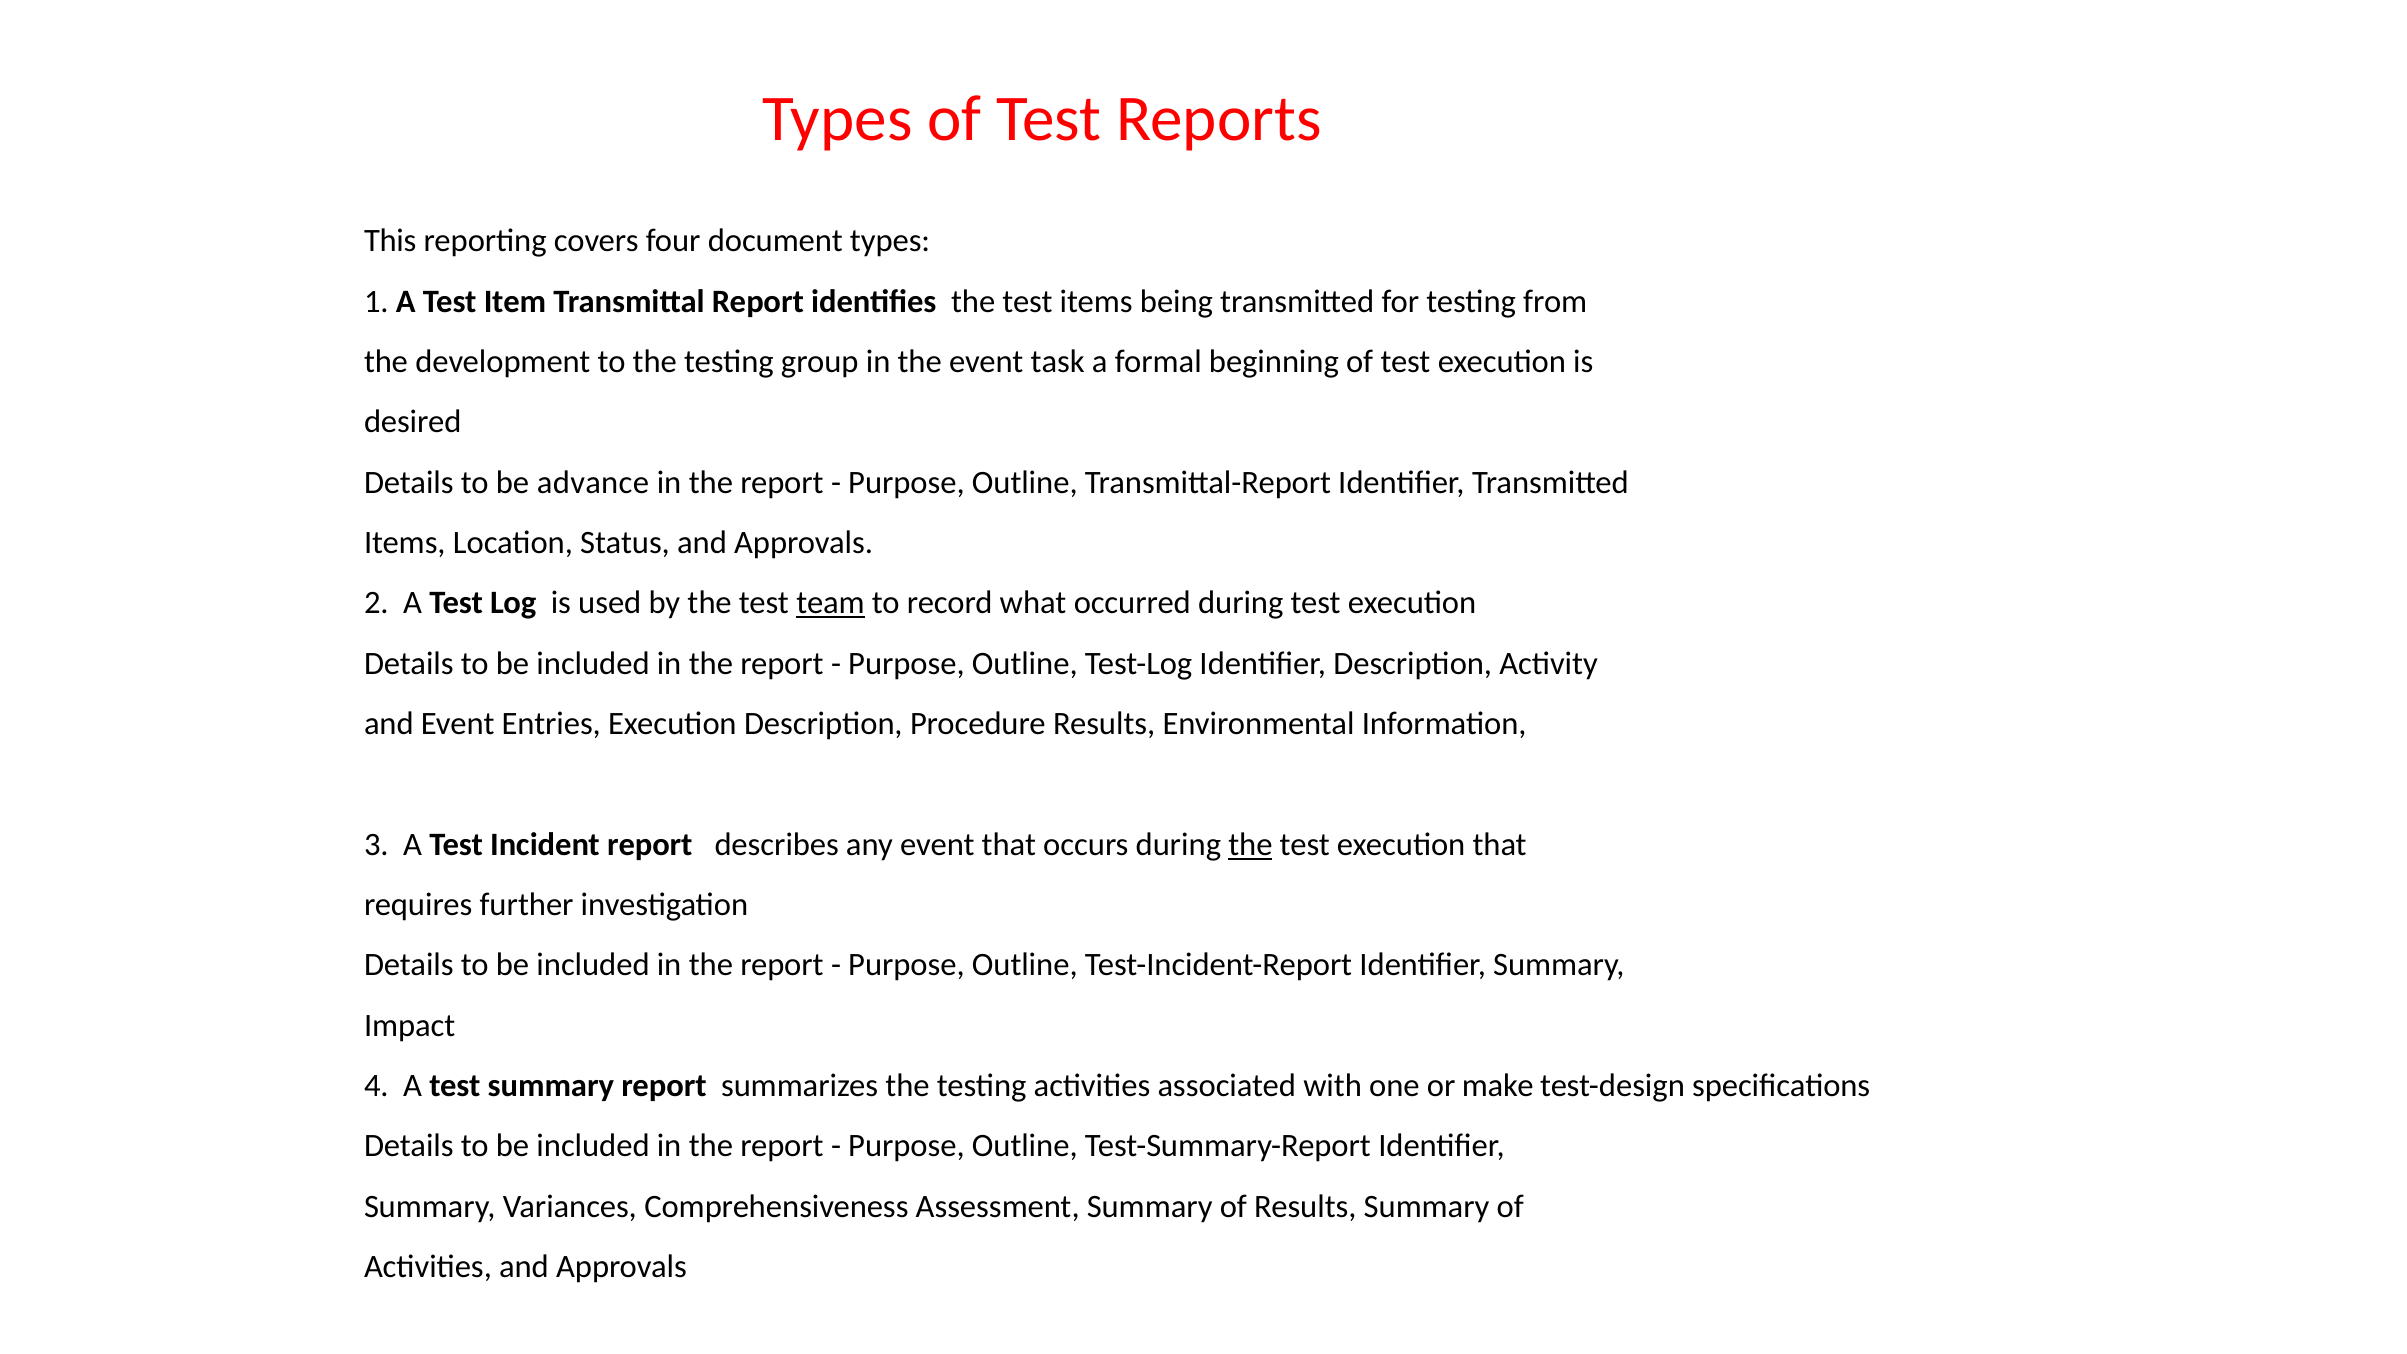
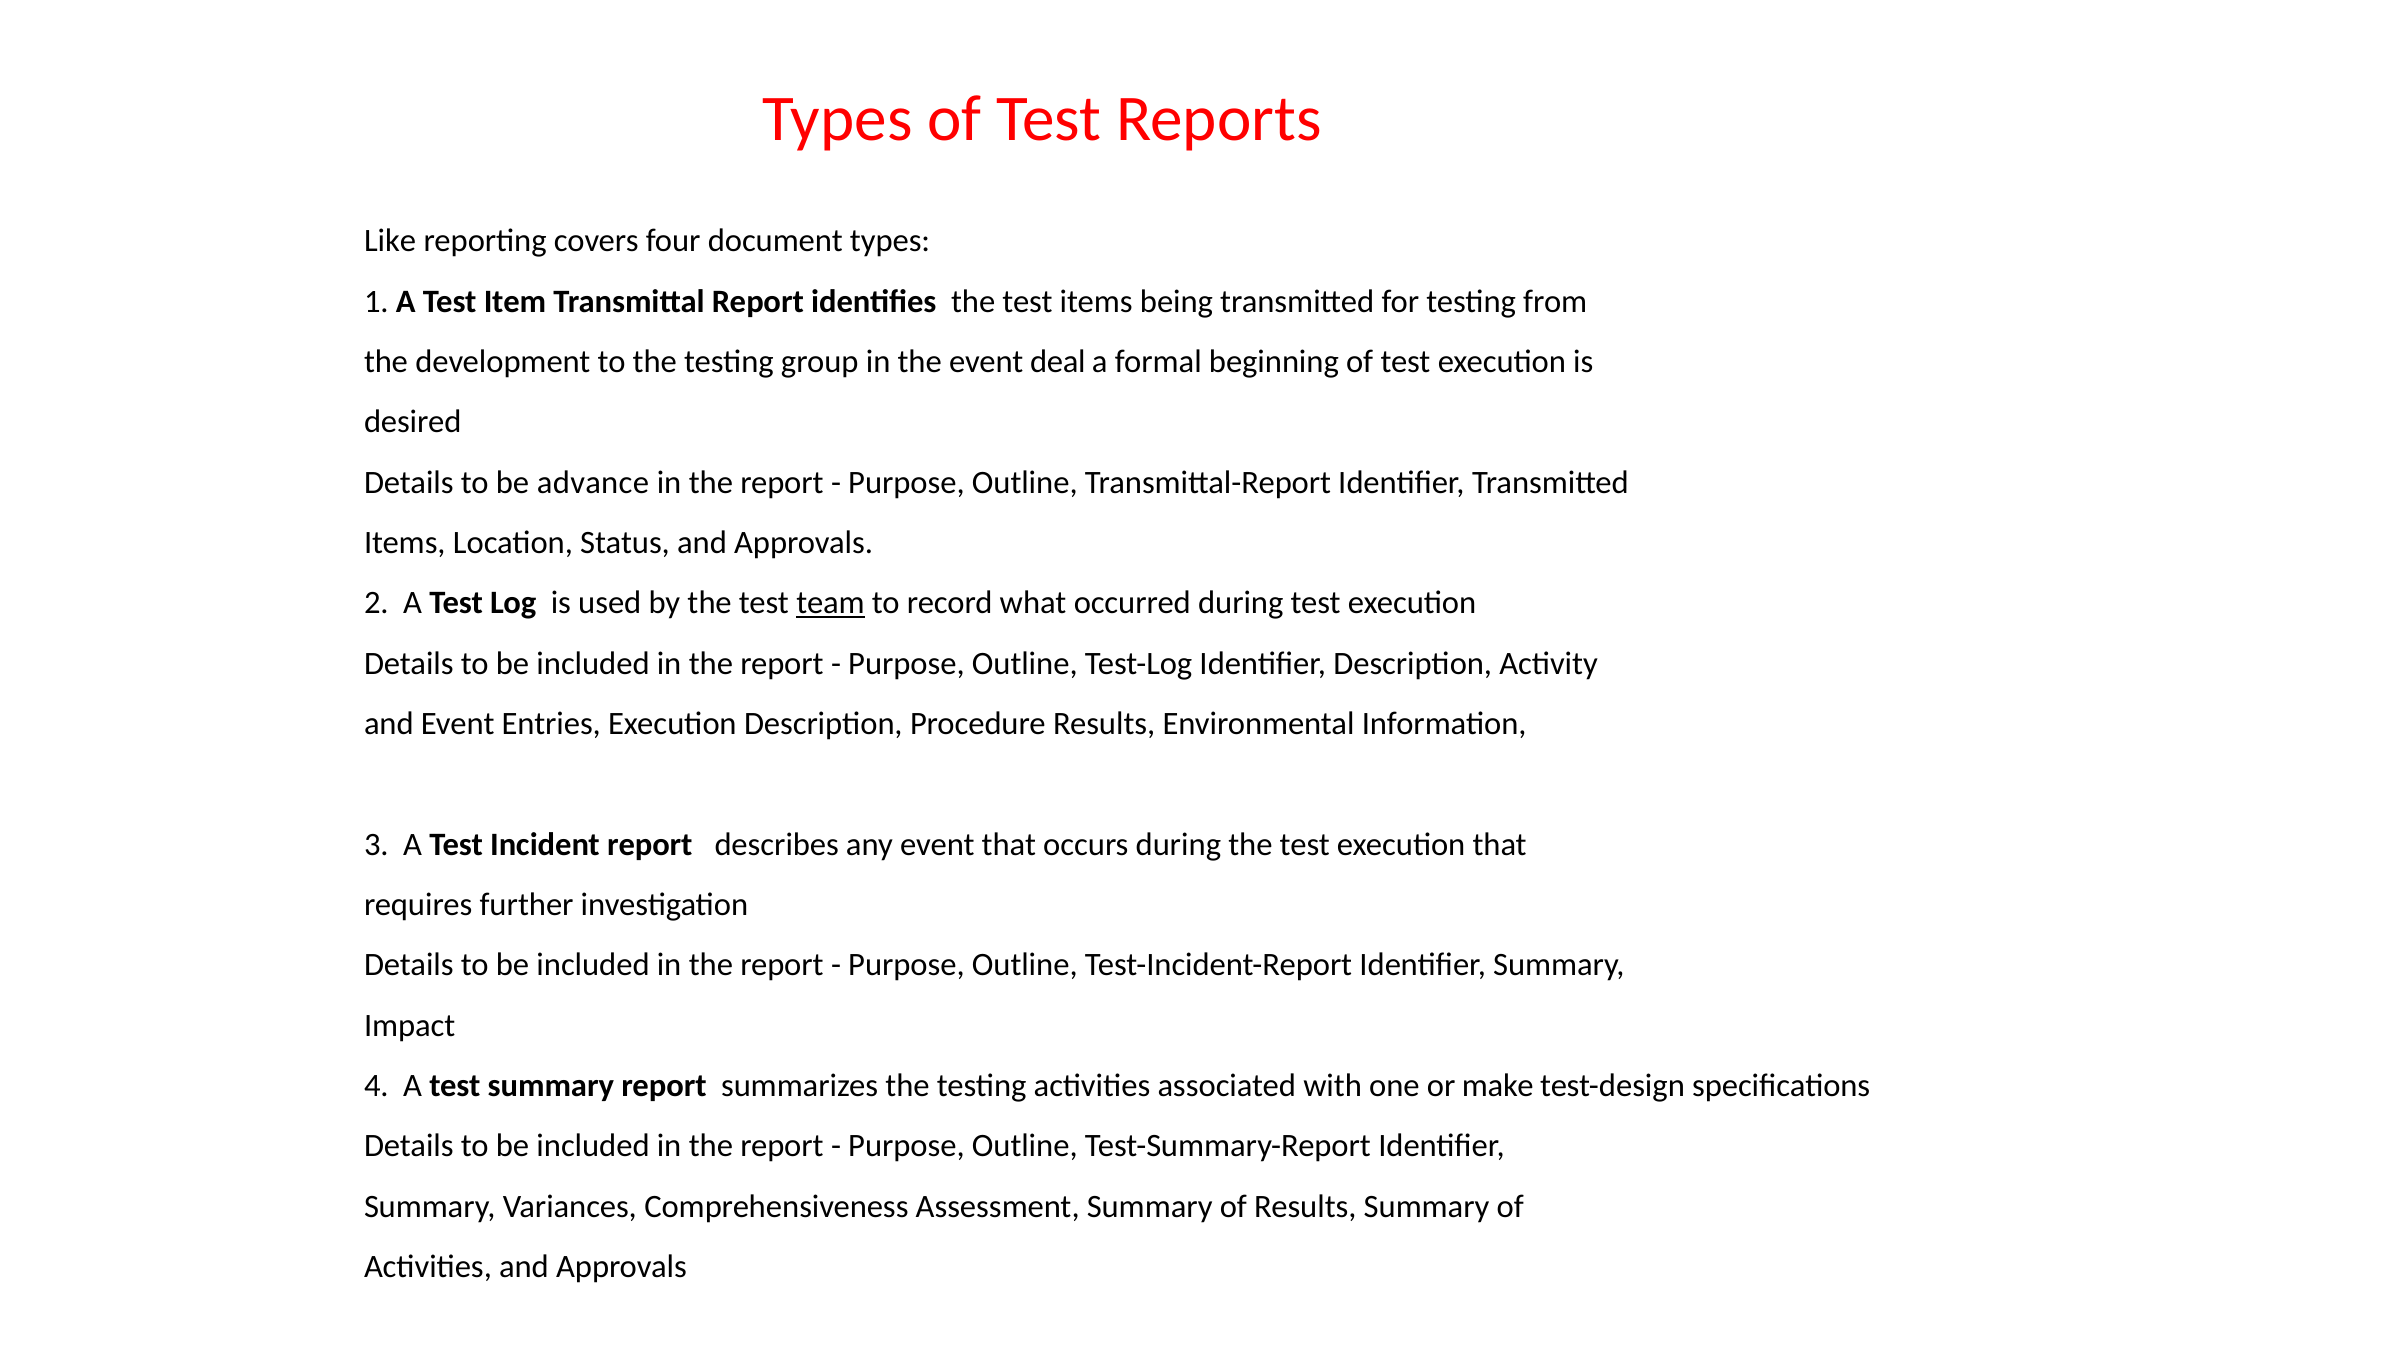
This: This -> Like (390, 241)
task: task -> deal (1058, 362)
the underline: present -> none (1250, 844)
